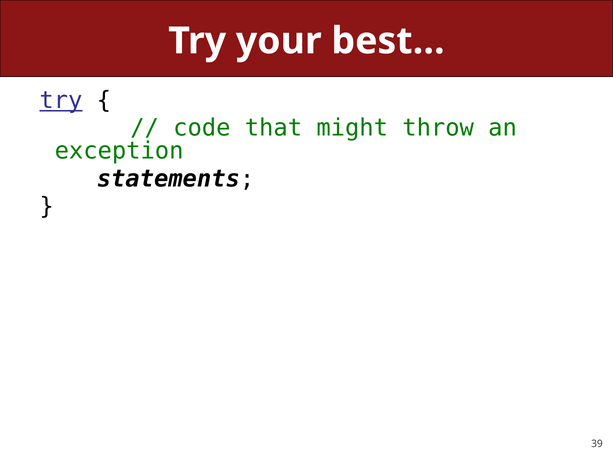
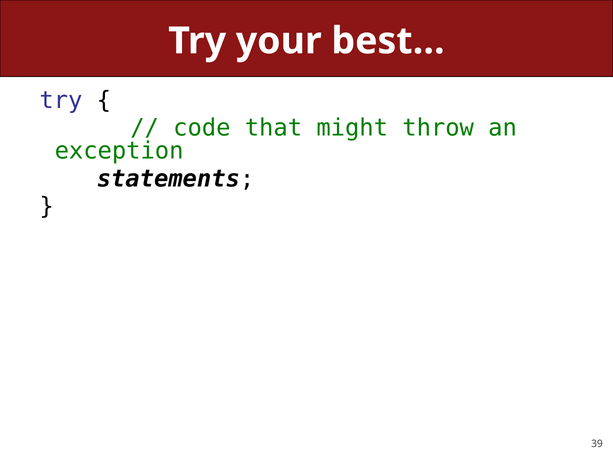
try underline: present -> none (61, 100)
